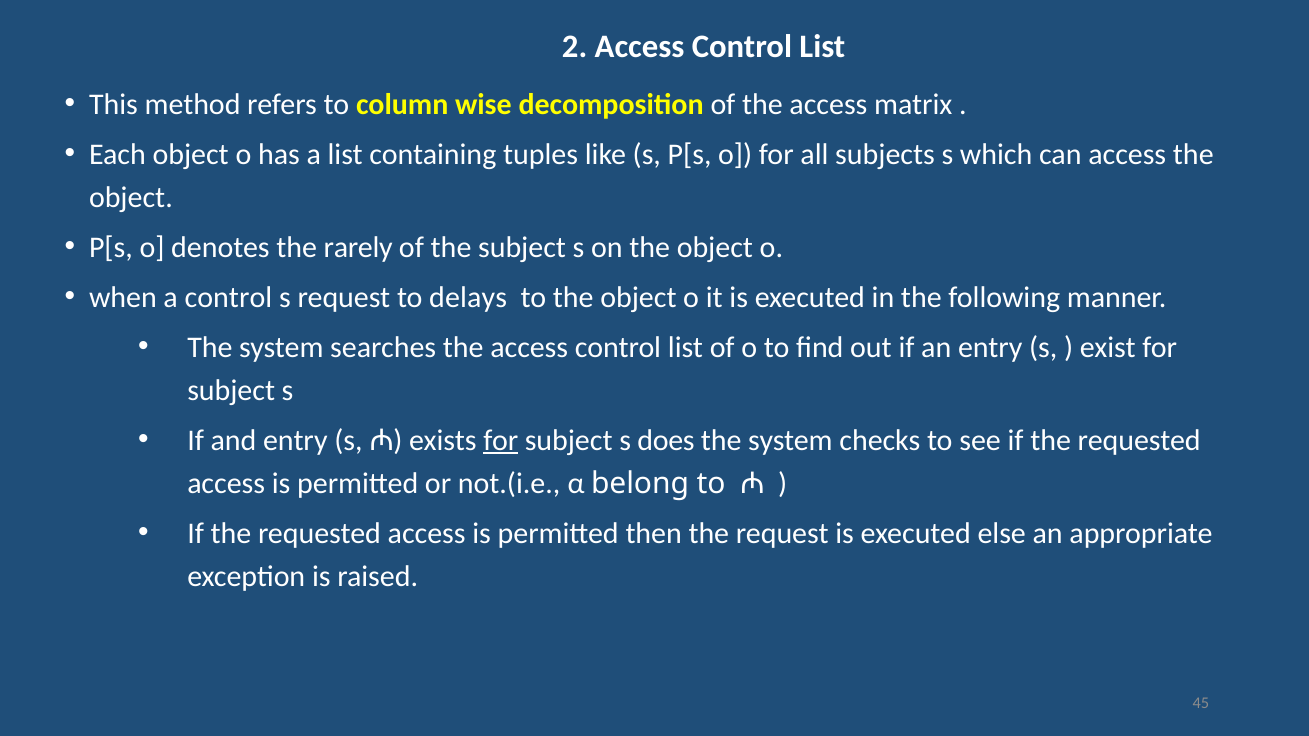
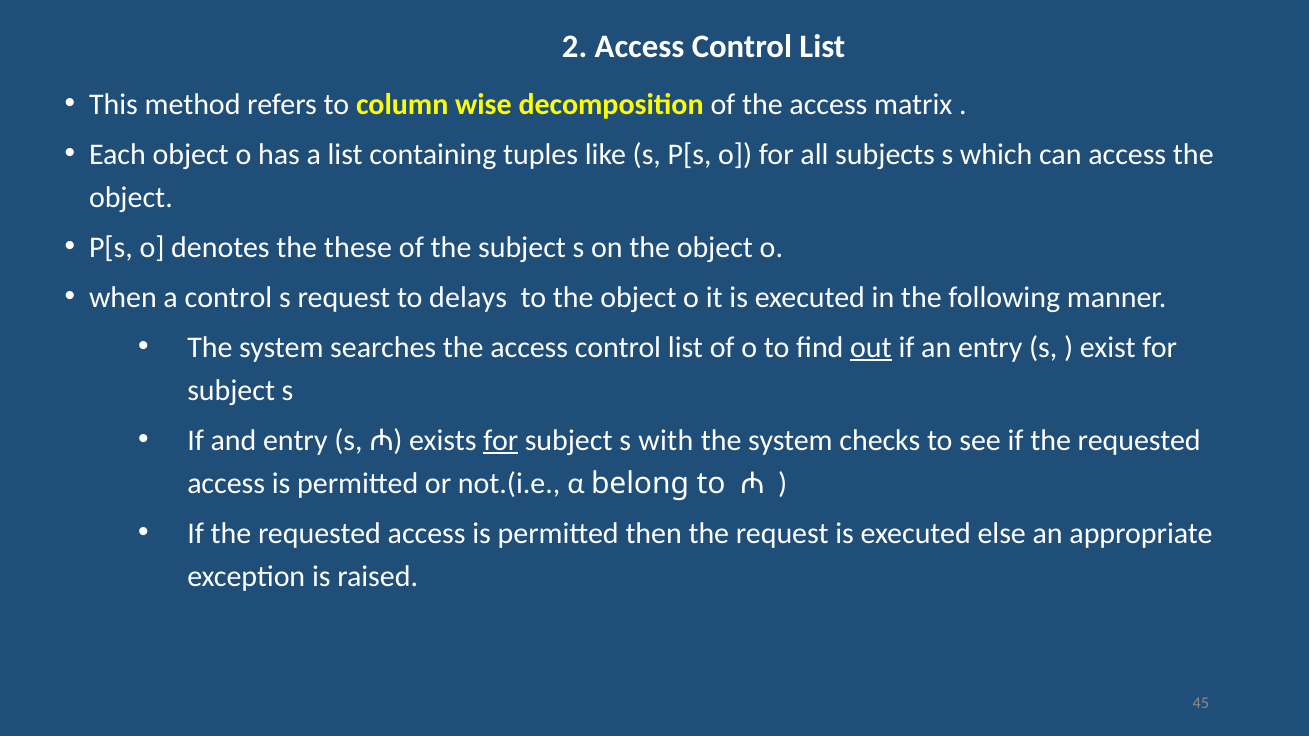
rarely: rarely -> these (358, 248)
out underline: none -> present (871, 347)
does: does -> with (666, 441)
